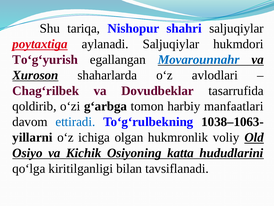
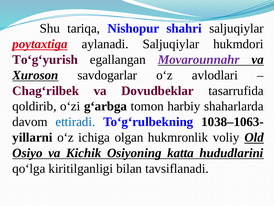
Movarounnahr colour: blue -> purple (199, 59)
shaharlarda: shaharlarda -> savdogarlar (107, 75)
manfaatlari: manfaatlari -> shaharlarda (234, 106)
